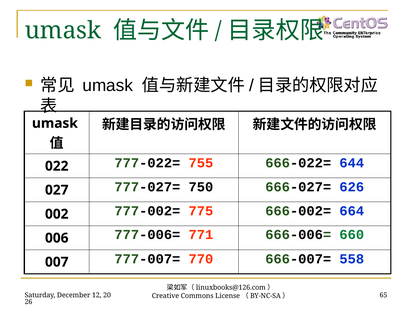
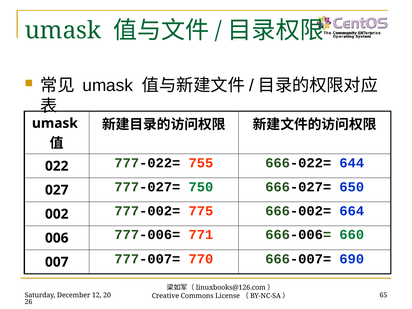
750 colour: black -> green (201, 187)
626: 626 -> 650 (352, 187)
558: 558 -> 690 (352, 259)
